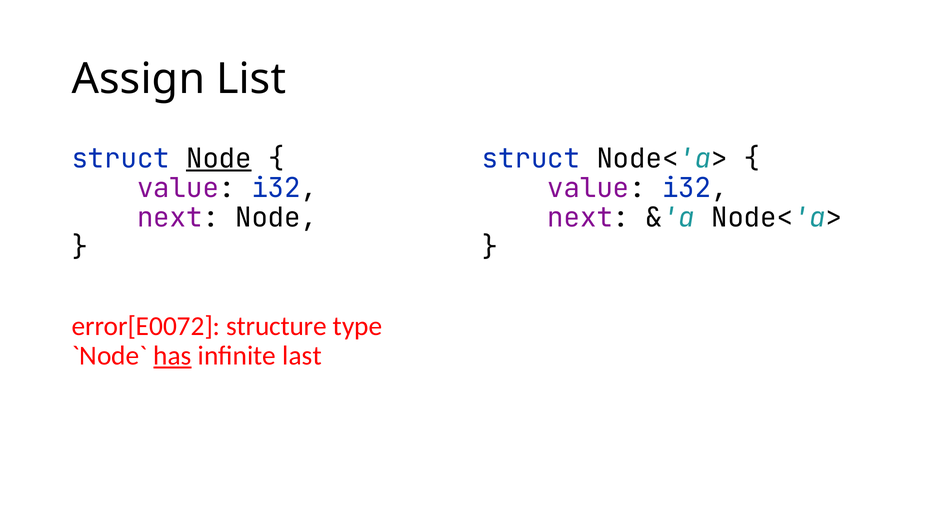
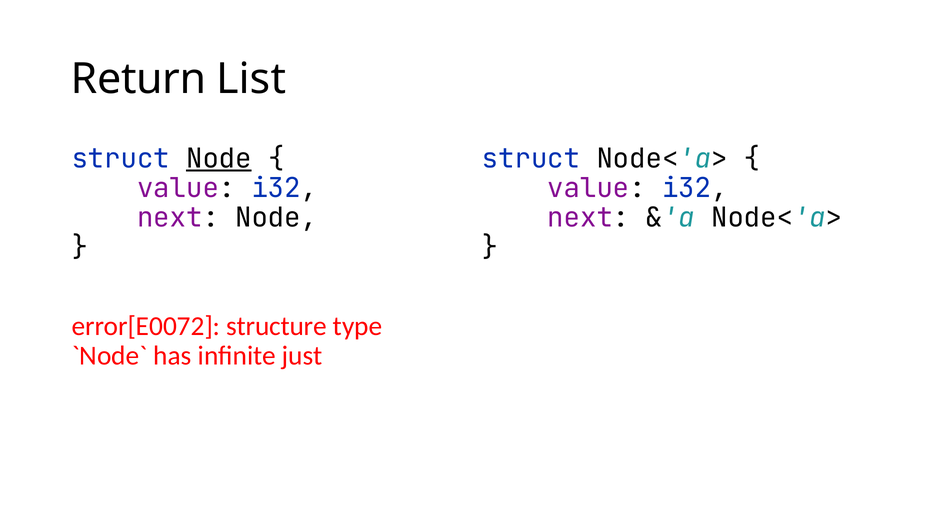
Assign: Assign -> Return (139, 79)
has underline: present -> none (173, 355)
last: last -> just (302, 355)
